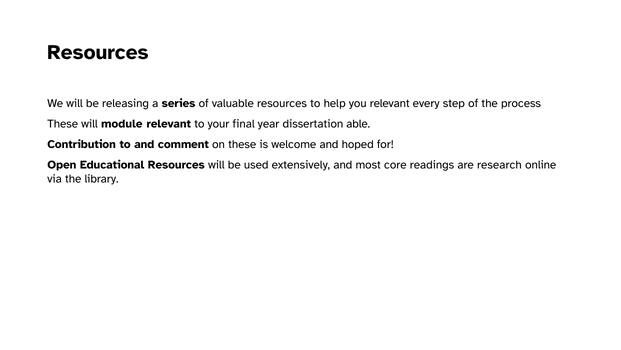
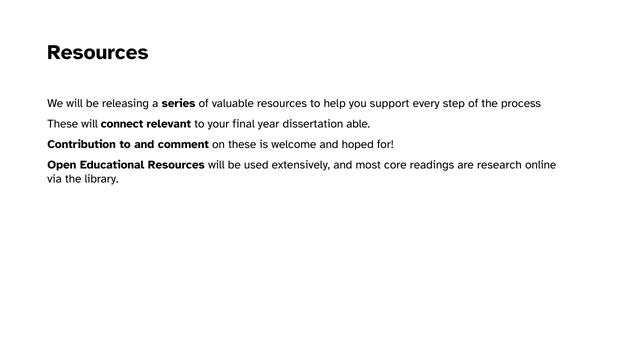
you relevant: relevant -> support (390, 103)
module: module -> connect (122, 124)
